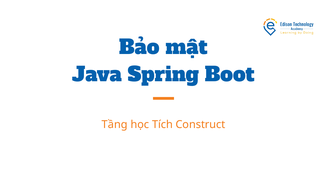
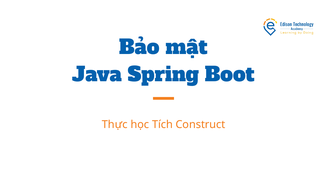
Tầng: Tầng -> Thực (115, 125)
